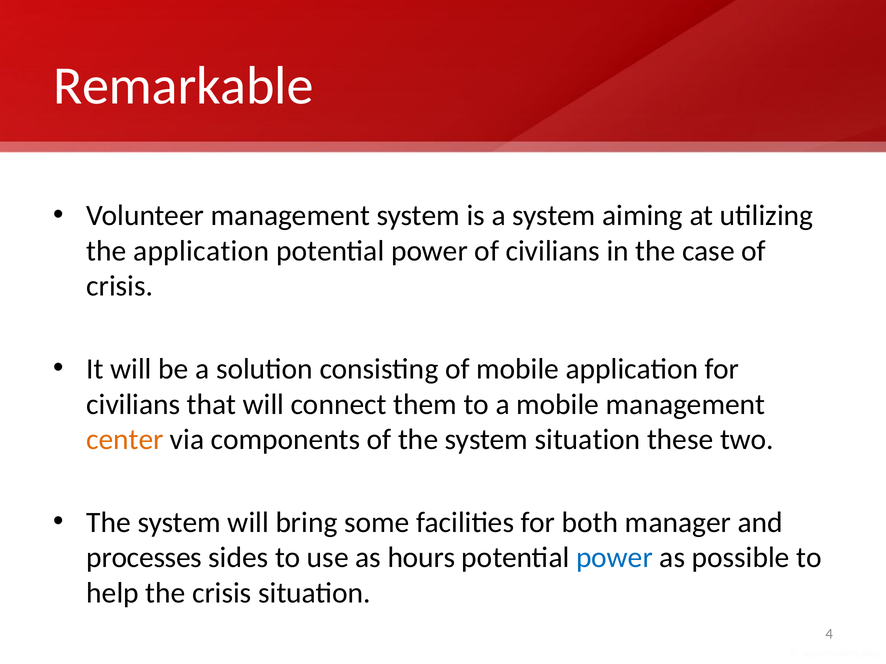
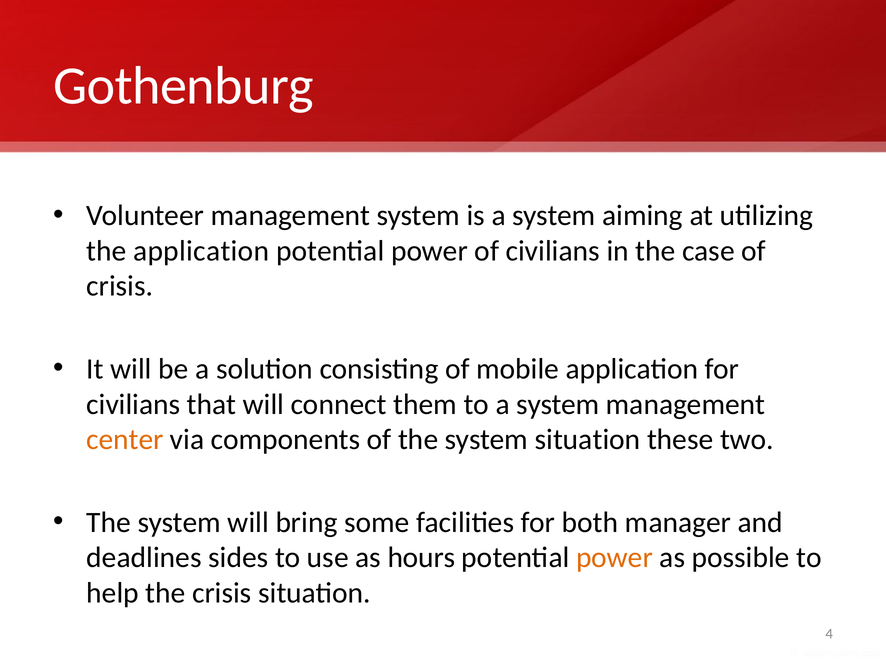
Remarkable: Remarkable -> Gothenburg (183, 86)
to a mobile: mobile -> system (558, 405)
processes: processes -> deadlines (144, 558)
power colour: blue -> orange (614, 558)
